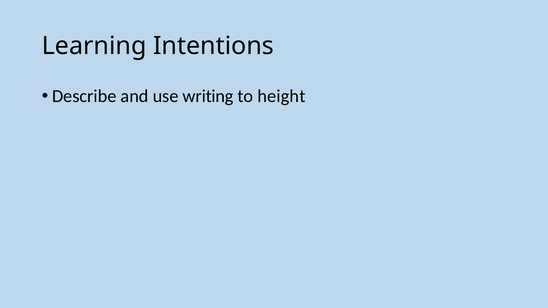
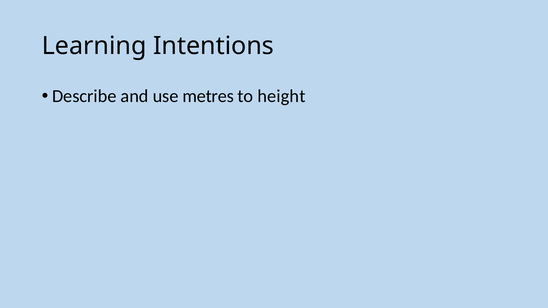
writing: writing -> metres (208, 96)
